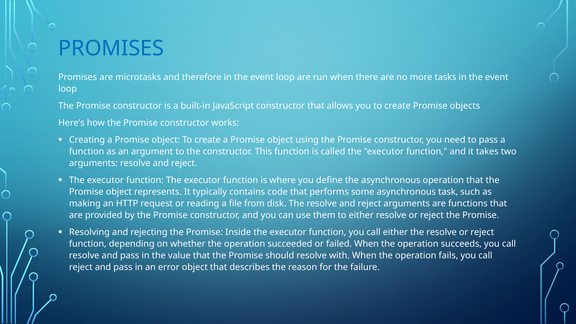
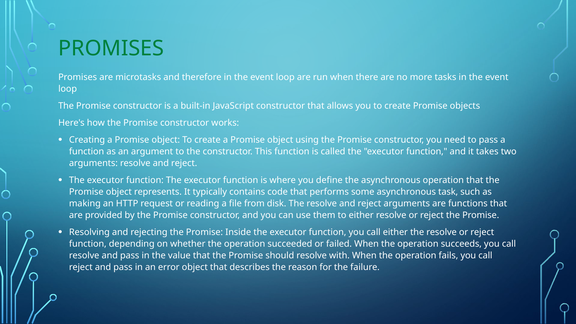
PROMISES colour: blue -> green (111, 48)
